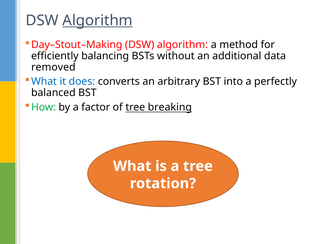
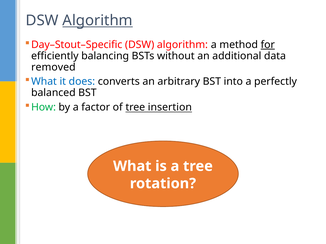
Day–Stout–Making: Day–Stout–Making -> Day–Stout–Specific (77, 45)
for underline: none -> present (268, 45)
breaking: breaking -> insertion (170, 107)
